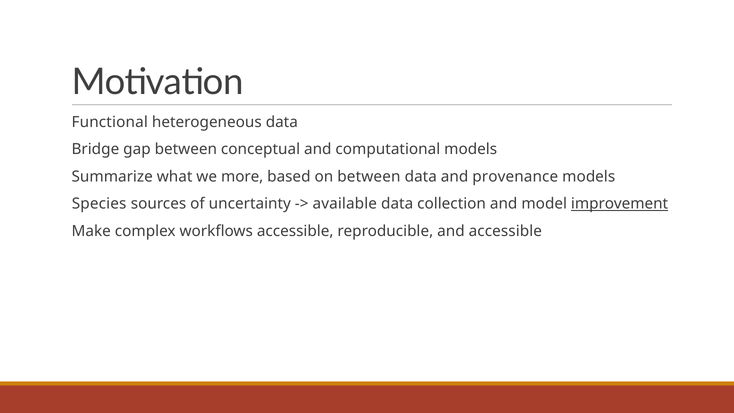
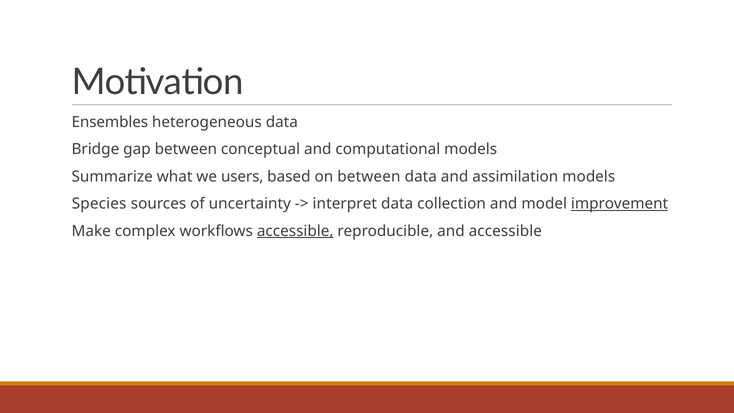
Functional: Functional -> Ensembles (110, 122)
more: more -> users (242, 176)
provenance: provenance -> assimilation (515, 176)
available: available -> interpret (345, 204)
accessible underline: none -> present (295, 231)
